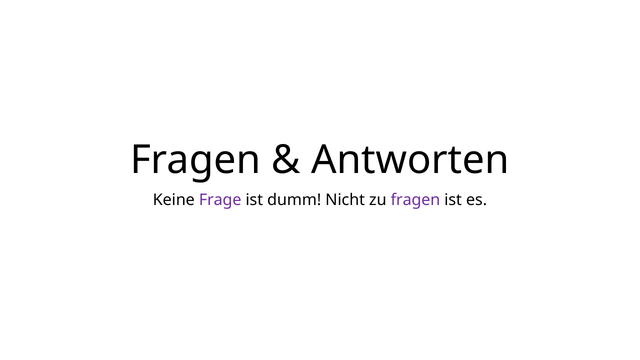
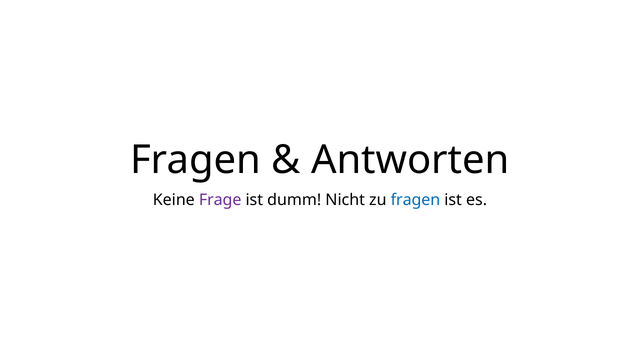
fragen colour: purple -> blue (415, 200)
